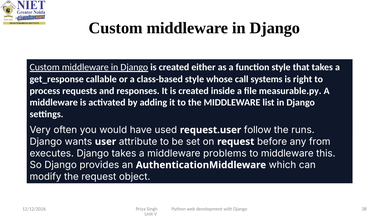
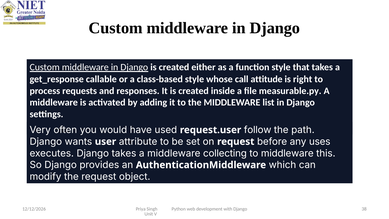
systems: systems -> attitude (267, 79)
runs: runs -> path (303, 130)
from: from -> uses (320, 141)
problems: problems -> collecting (225, 153)
